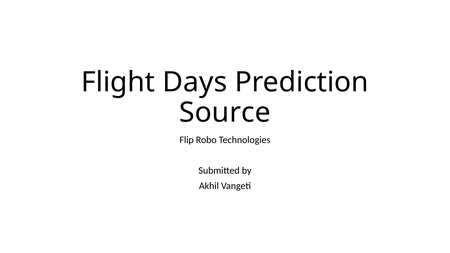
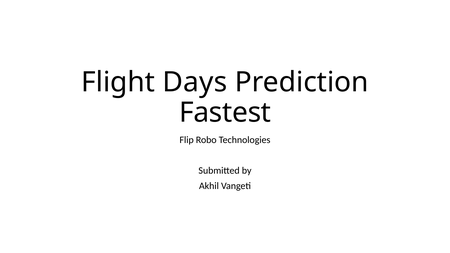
Source: Source -> Fastest (225, 112)
